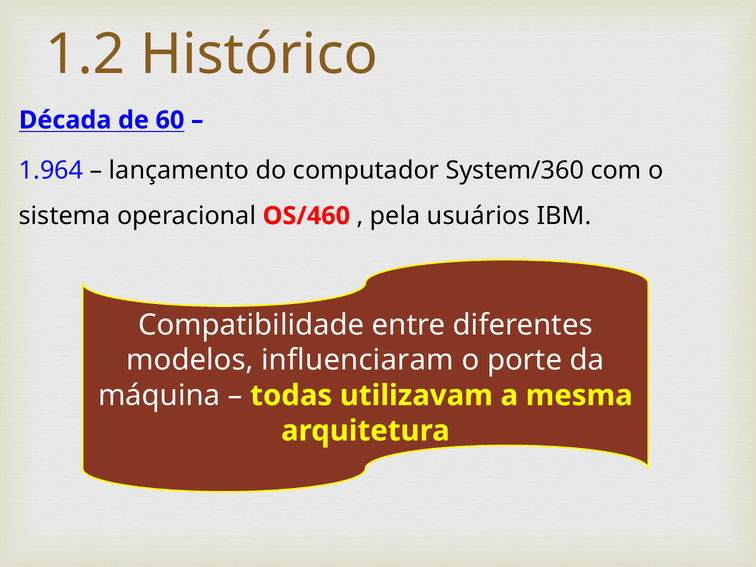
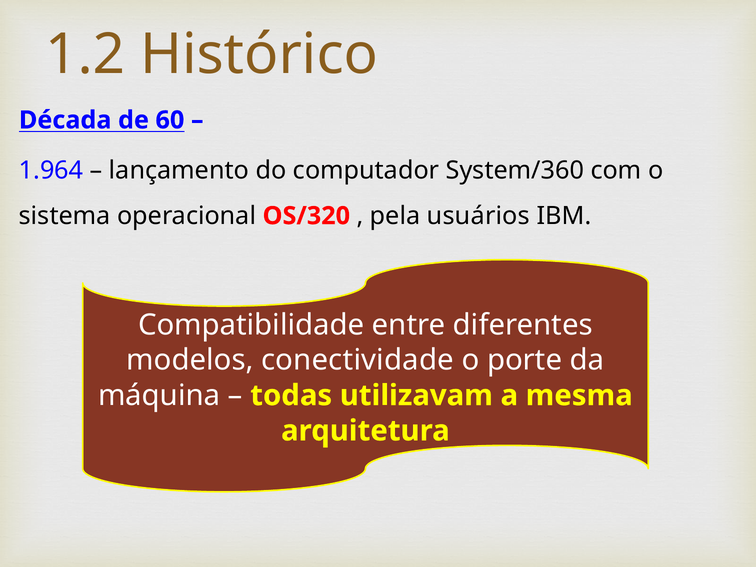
OS/460: OS/460 -> OS/320 (306, 216)
influenciaram: influenciaram -> conectividade (357, 360)
